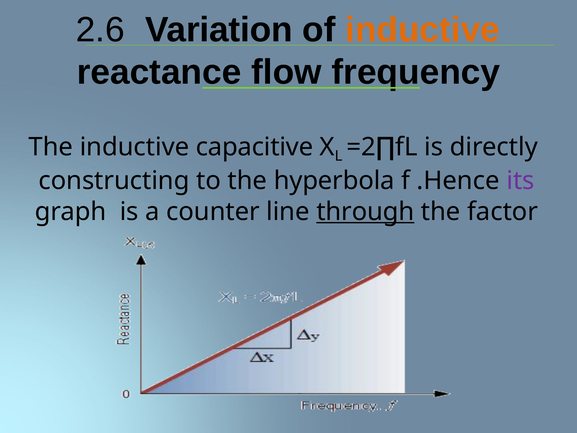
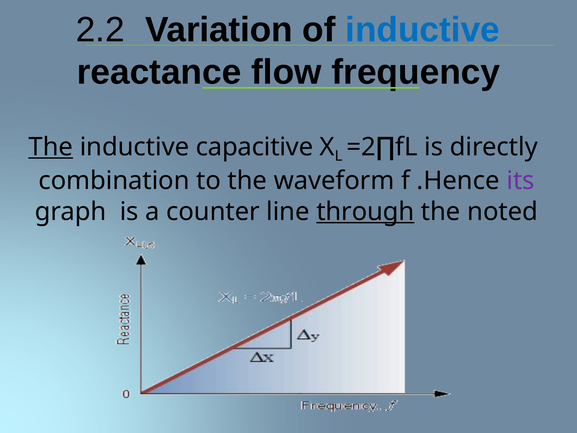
2.6: 2.6 -> 2.2 (100, 30)
inductive colour: orange -> blue (423, 30)
The underline: none -> present (51, 147)
constructing: constructing -> combination (114, 181)
hyperbola: hyperbola -> waveform (334, 181)
factor: factor -> noted (503, 212)
